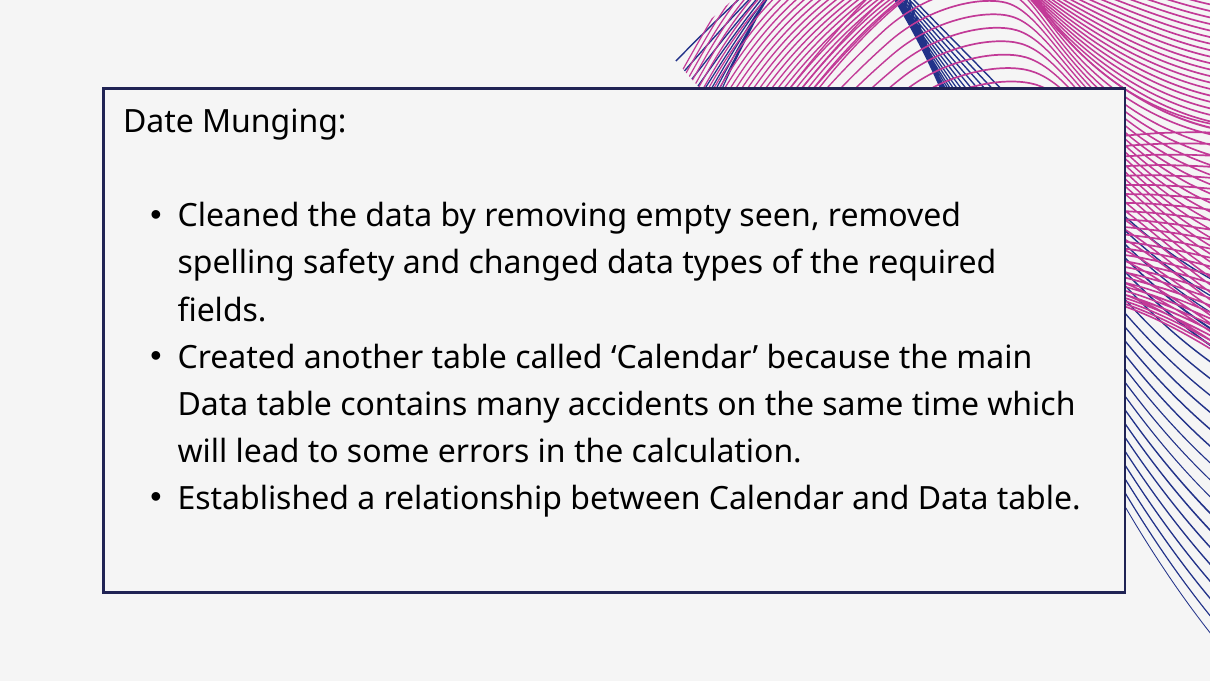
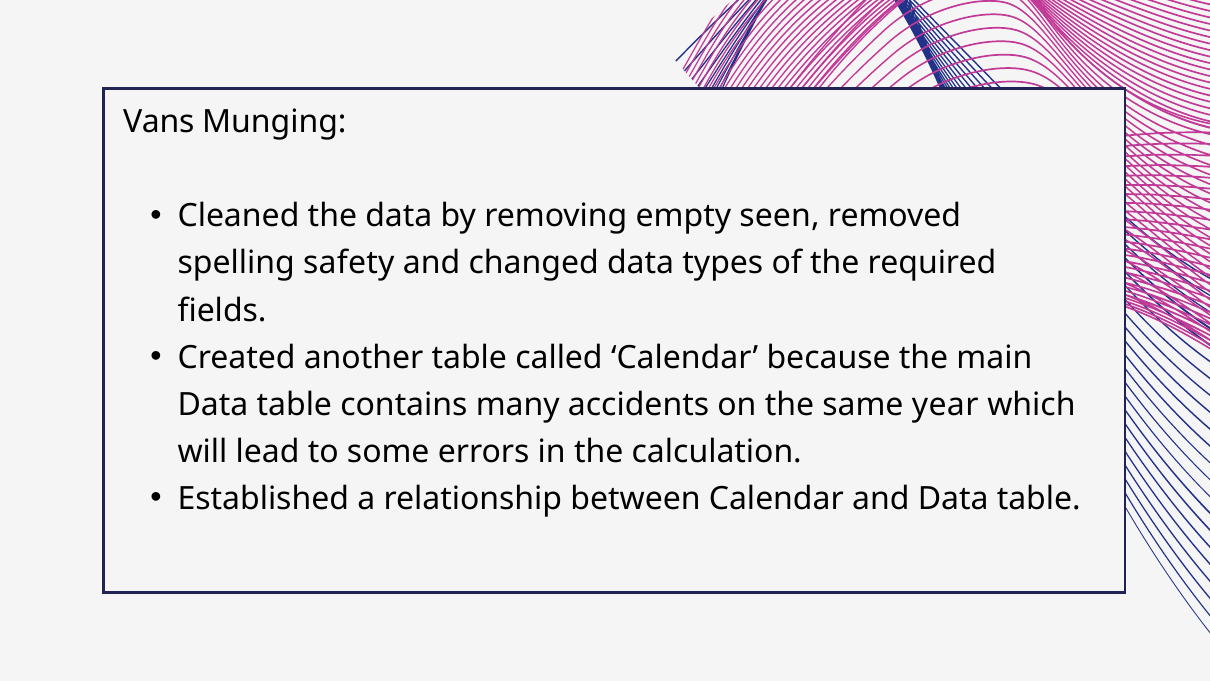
Date: Date -> Vans (159, 122)
time: time -> year (945, 405)
